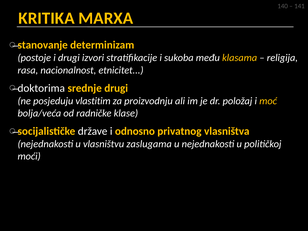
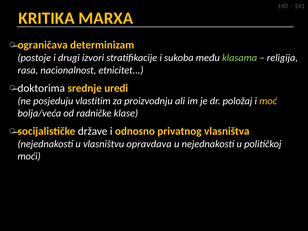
stanovanje: stanovanje -> ograničava (43, 45)
klasama colour: yellow -> light green (240, 58)
srednje drugi: drugi -> uredi (116, 88)
zaslugama: zaslugama -> opravdava (149, 144)
